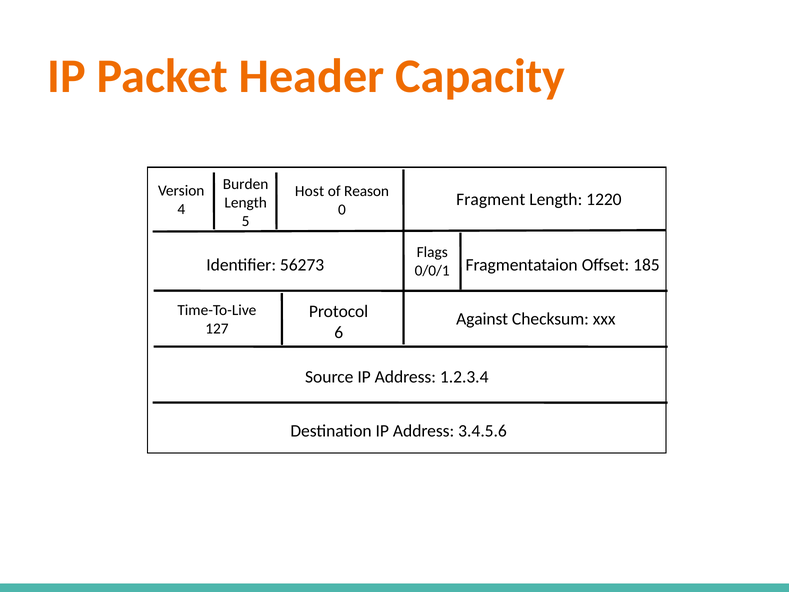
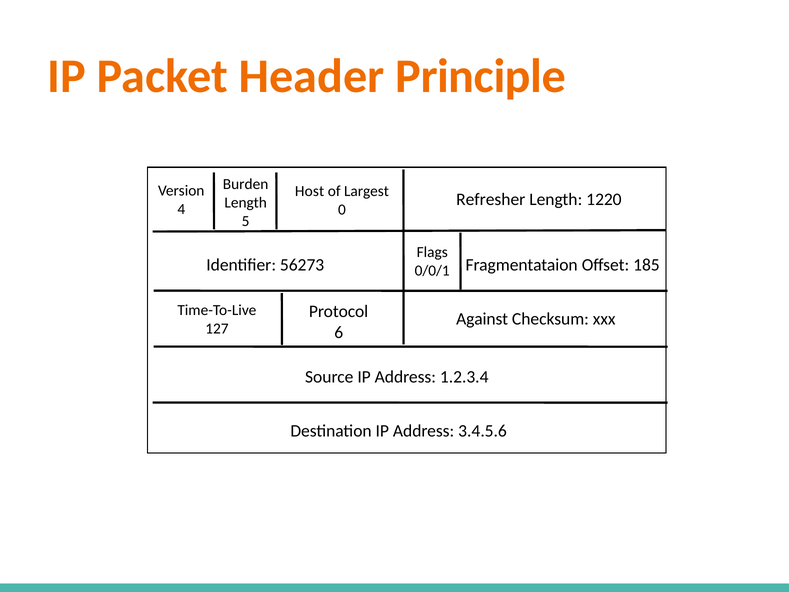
Capacity: Capacity -> Principle (481, 76)
Reason: Reason -> Largest (366, 191)
Fragment: Fragment -> Refresher (491, 199)
